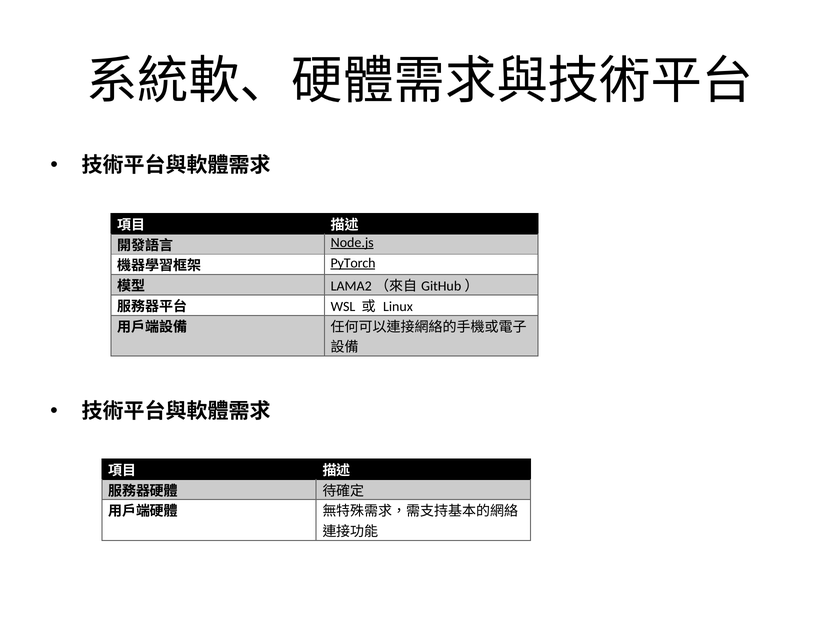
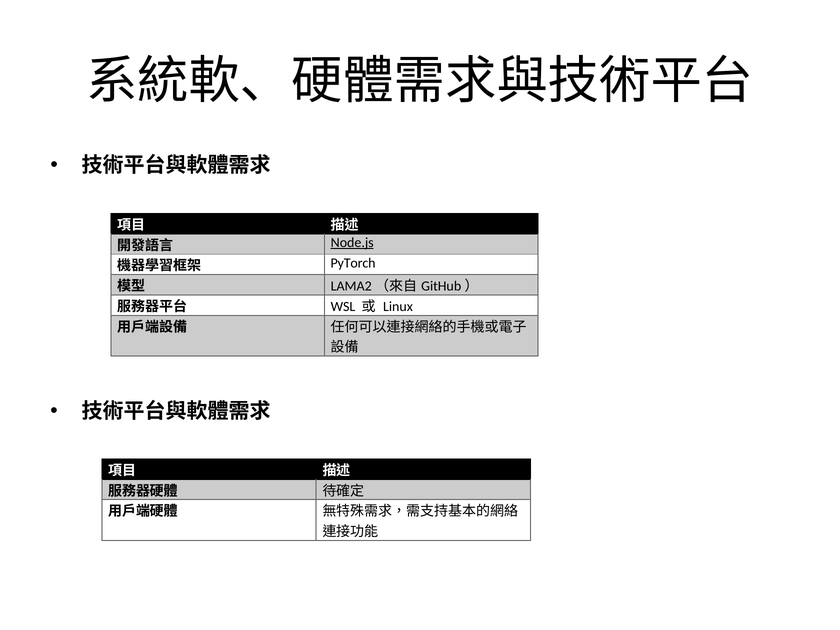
PyTorch underline: present -> none (353, 263)
